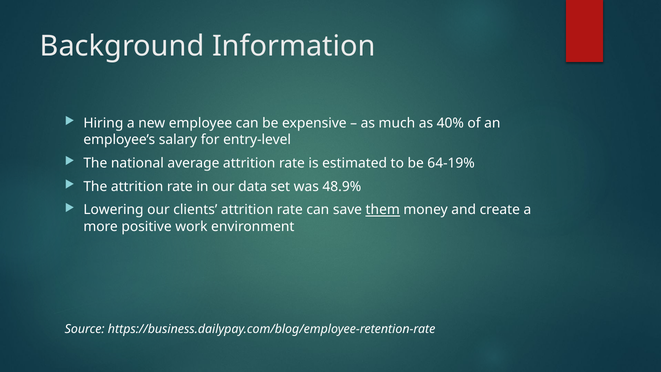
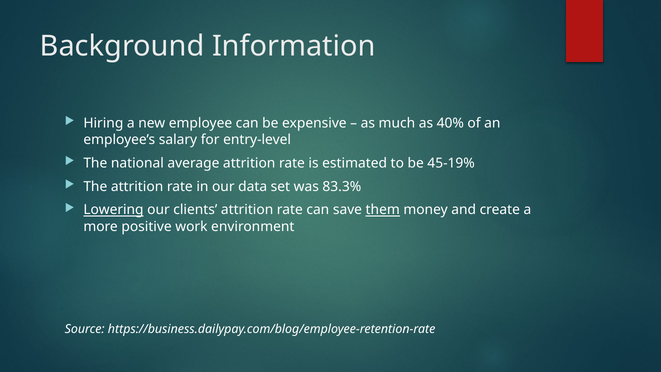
64-19%: 64-19% -> 45-19% (451, 163)
48.9%: 48.9% -> 83.3% (342, 186)
Lowering underline: none -> present (113, 210)
